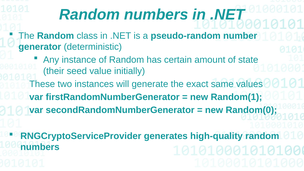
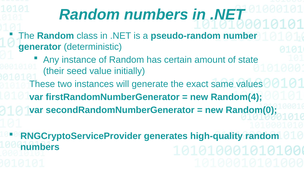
Random(1: Random(1 -> Random(4 (236, 97)
